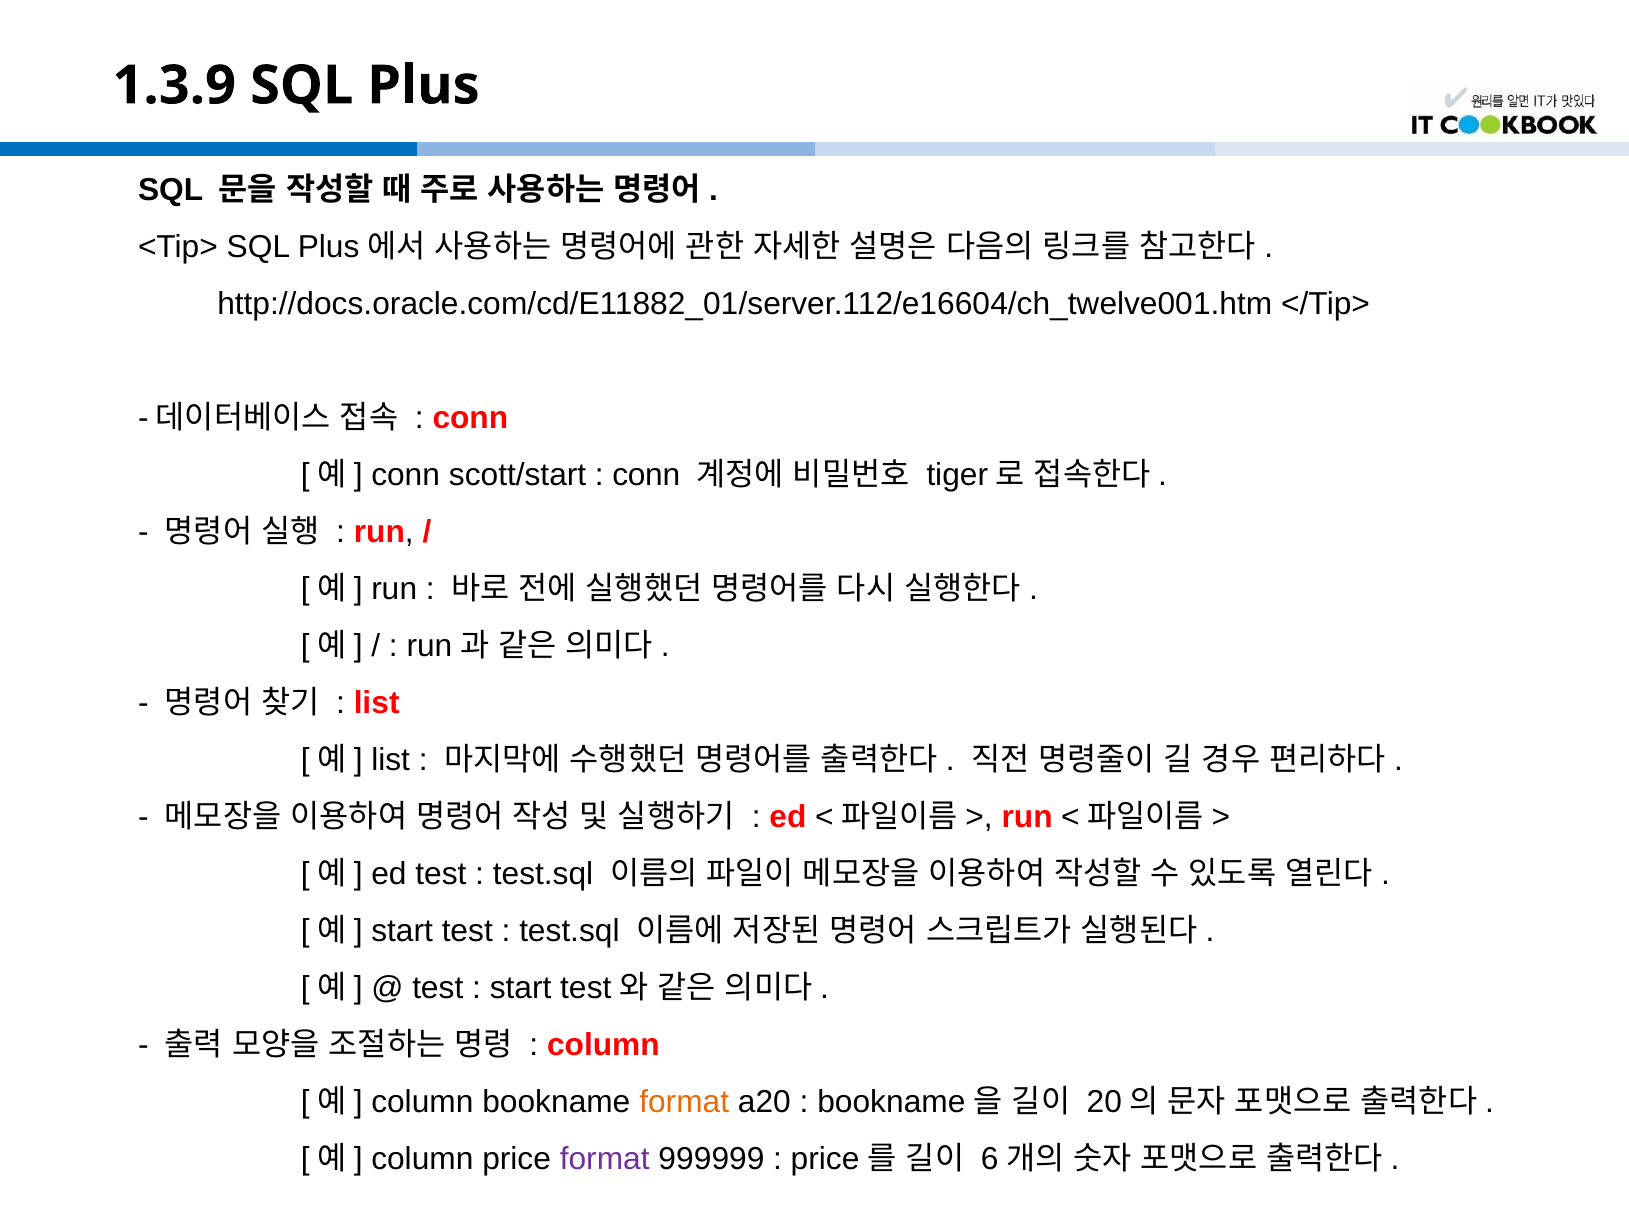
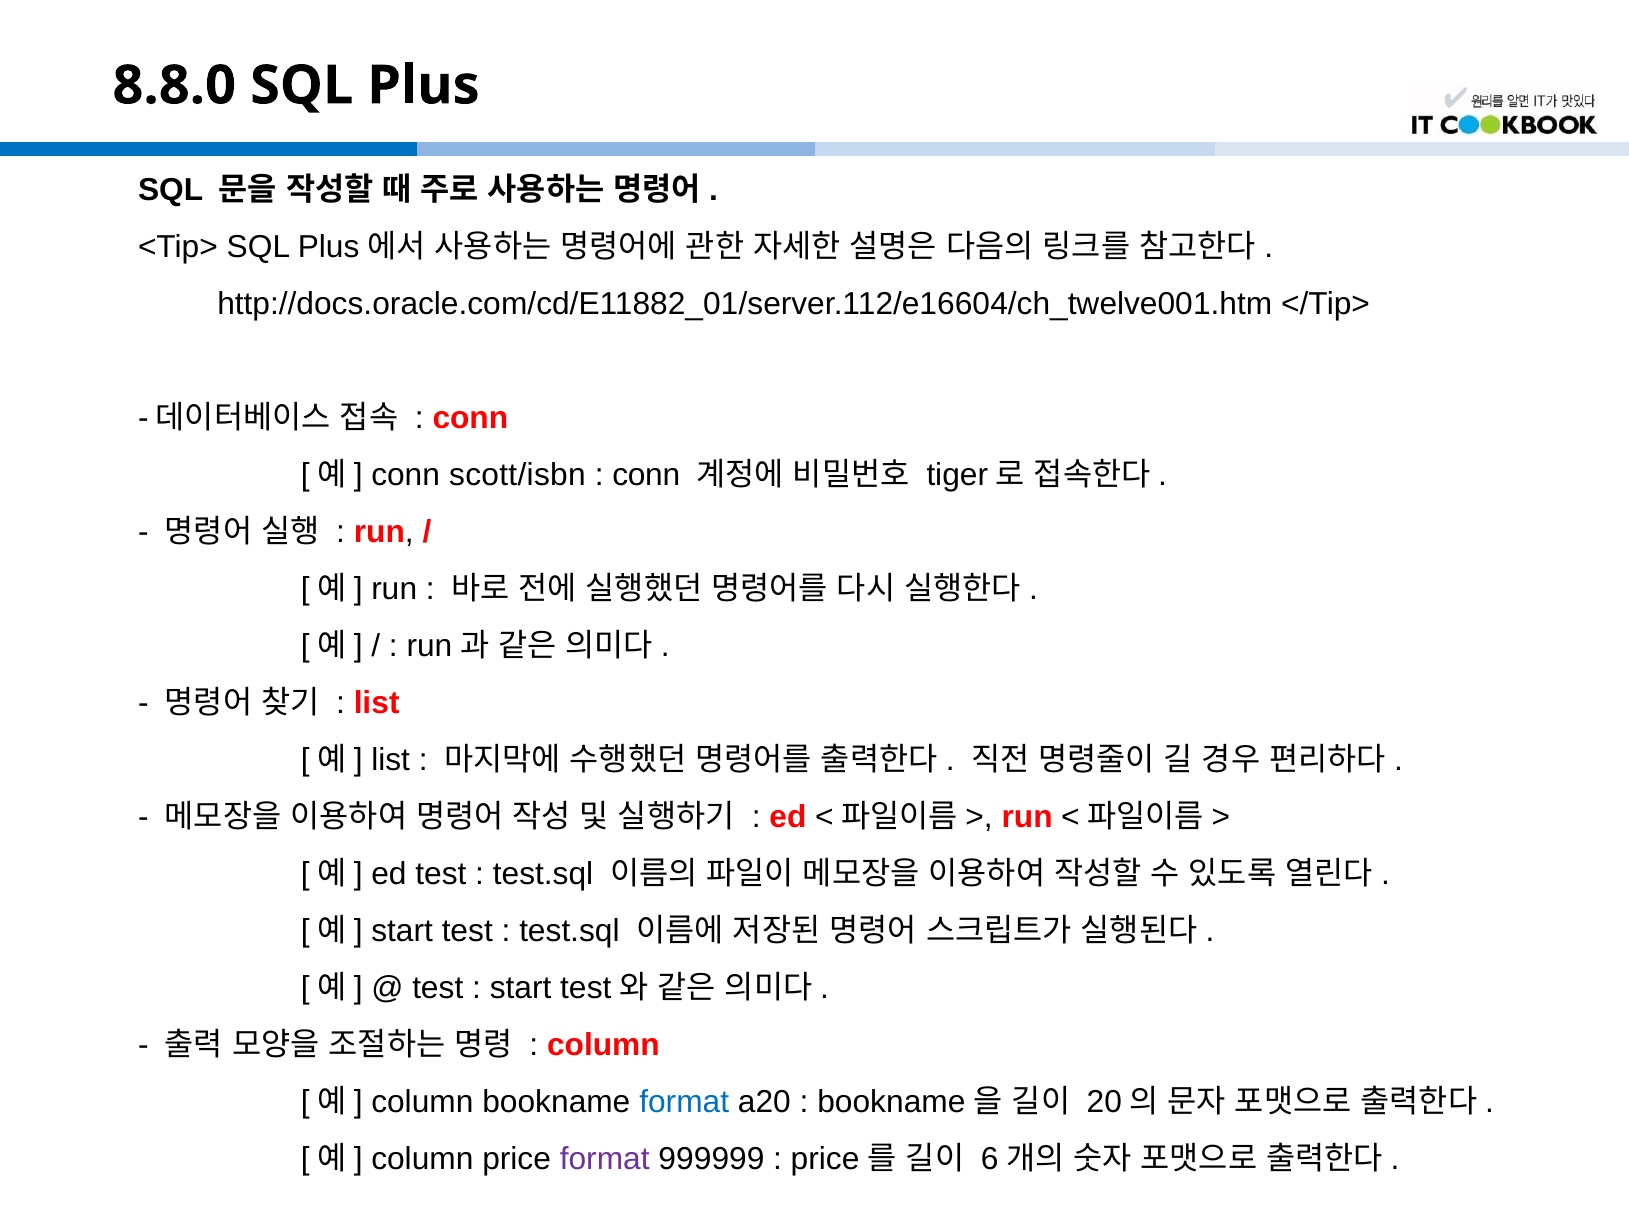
1.3.9: 1.3.9 -> 8.8.0 (174, 86)
scott/start: scott/start -> scott/isbn (517, 475)
format colour: orange -> blue (684, 1102)
